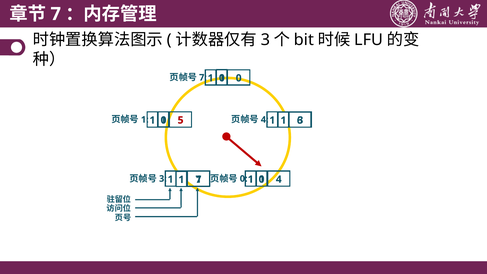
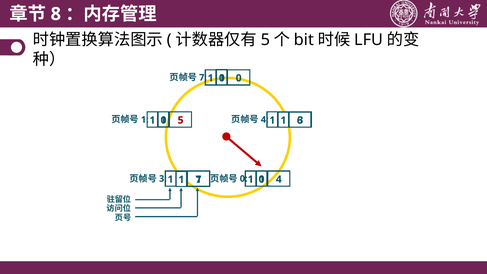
7: 7 -> 8 (56, 14)
3: 3 -> 5 (265, 40)
